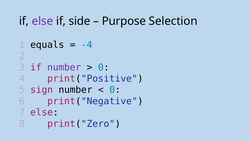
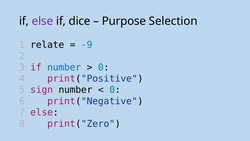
side: side -> dice (80, 21)
equals: equals -> relate (47, 45)
-4: -4 -> -9 (87, 45)
number colour: purple -> blue (64, 67)
